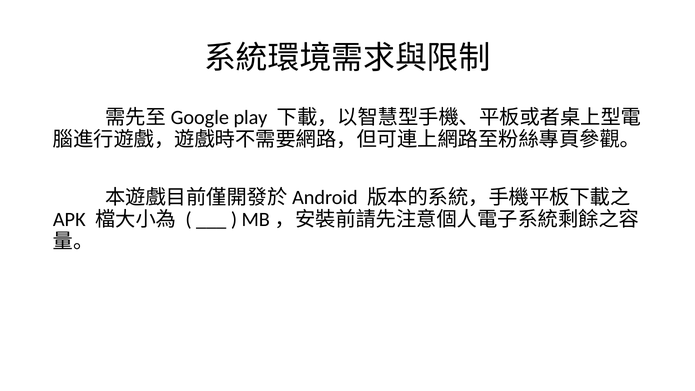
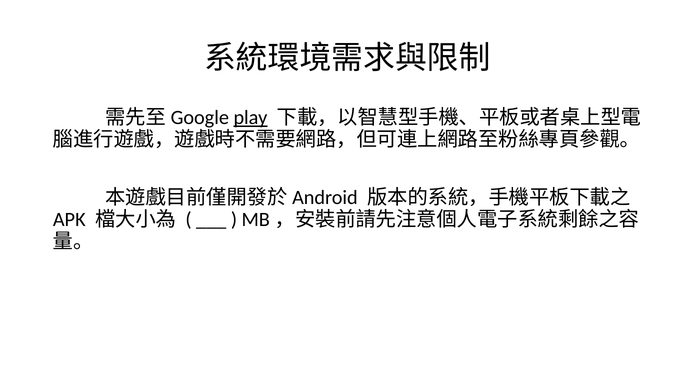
play underline: none -> present (250, 118)
